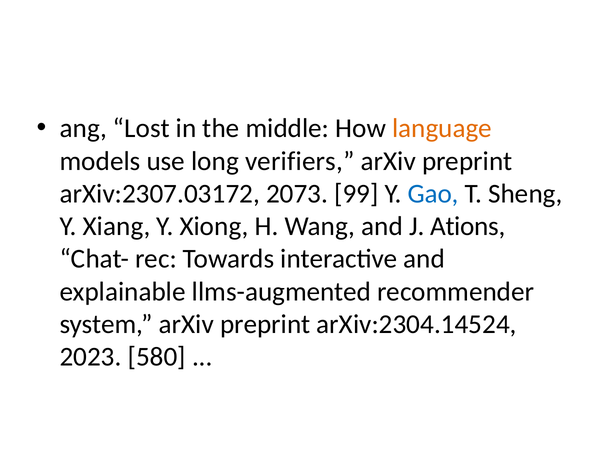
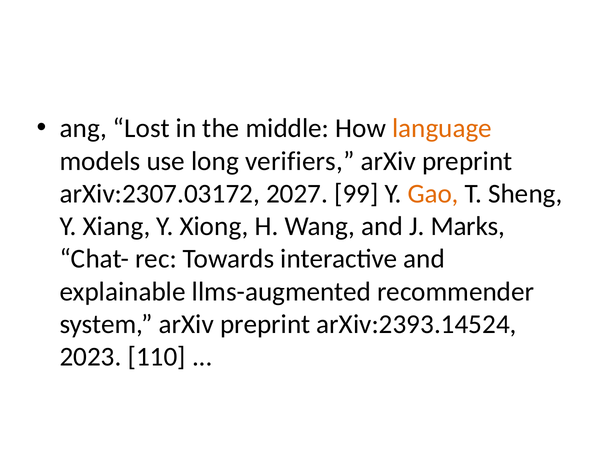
2073: 2073 -> 2027 (297, 194)
Gao colour: blue -> orange (433, 194)
Ations: Ations -> Marks (468, 226)
arXiv:2304.14524: arXiv:2304.14524 -> arXiv:2393.14524 (417, 324)
580: 580 -> 110 (157, 357)
